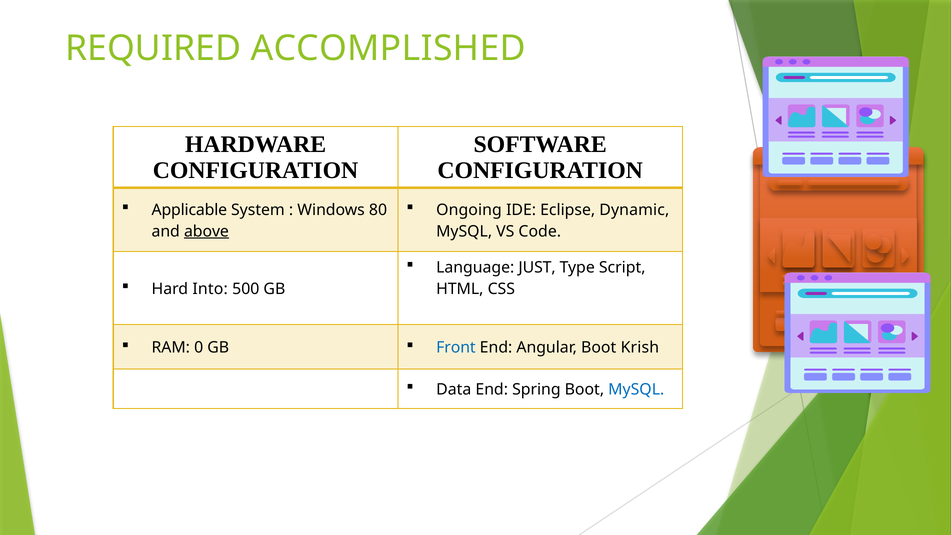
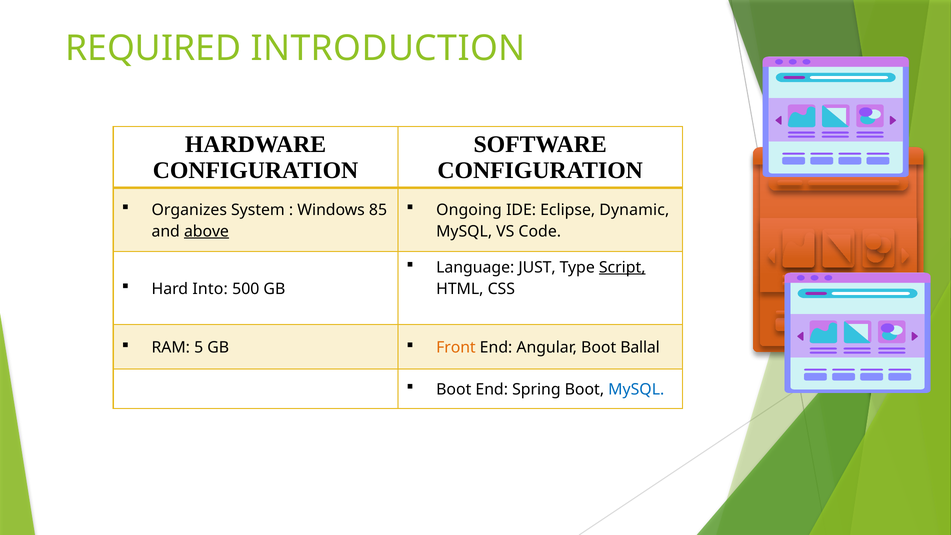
ACCOMPLISHED: ACCOMPLISHED -> INTRODUCTION (388, 49)
Applicable: Applicable -> Organizes (189, 210)
80: 80 -> 85 (378, 210)
Script underline: none -> present (622, 267)
0: 0 -> 5 (199, 348)
Front colour: blue -> orange (456, 348)
Krish: Krish -> Ballal (640, 348)
Data: Data -> Boot (454, 390)
